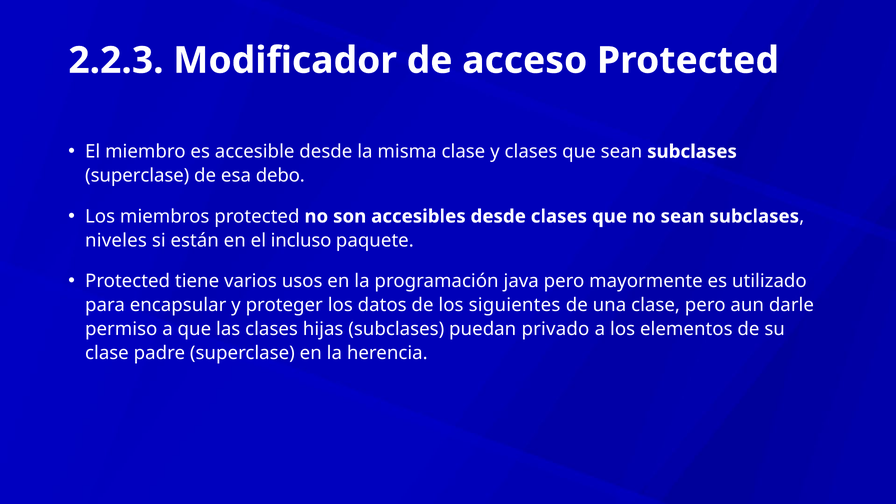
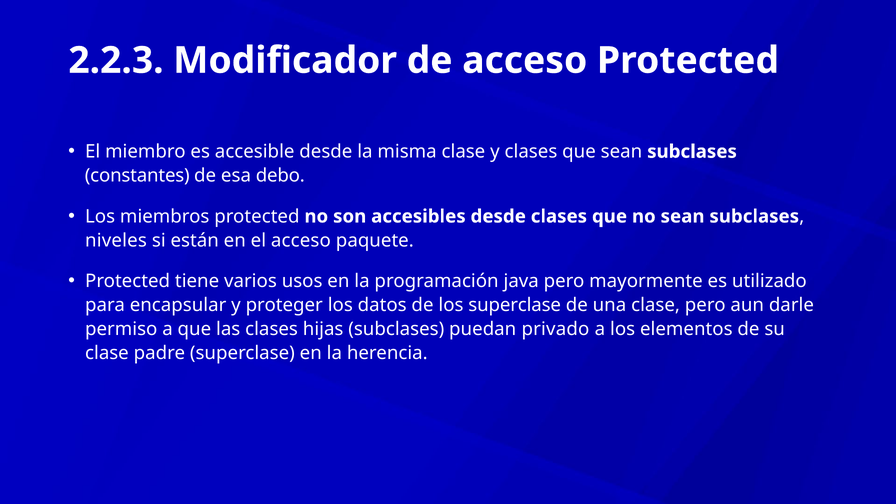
superclase: superclase -> constantes (137, 176)
el incluso: incluso -> acceso (301, 240)
los siguientes: siguientes -> superclase (515, 305)
